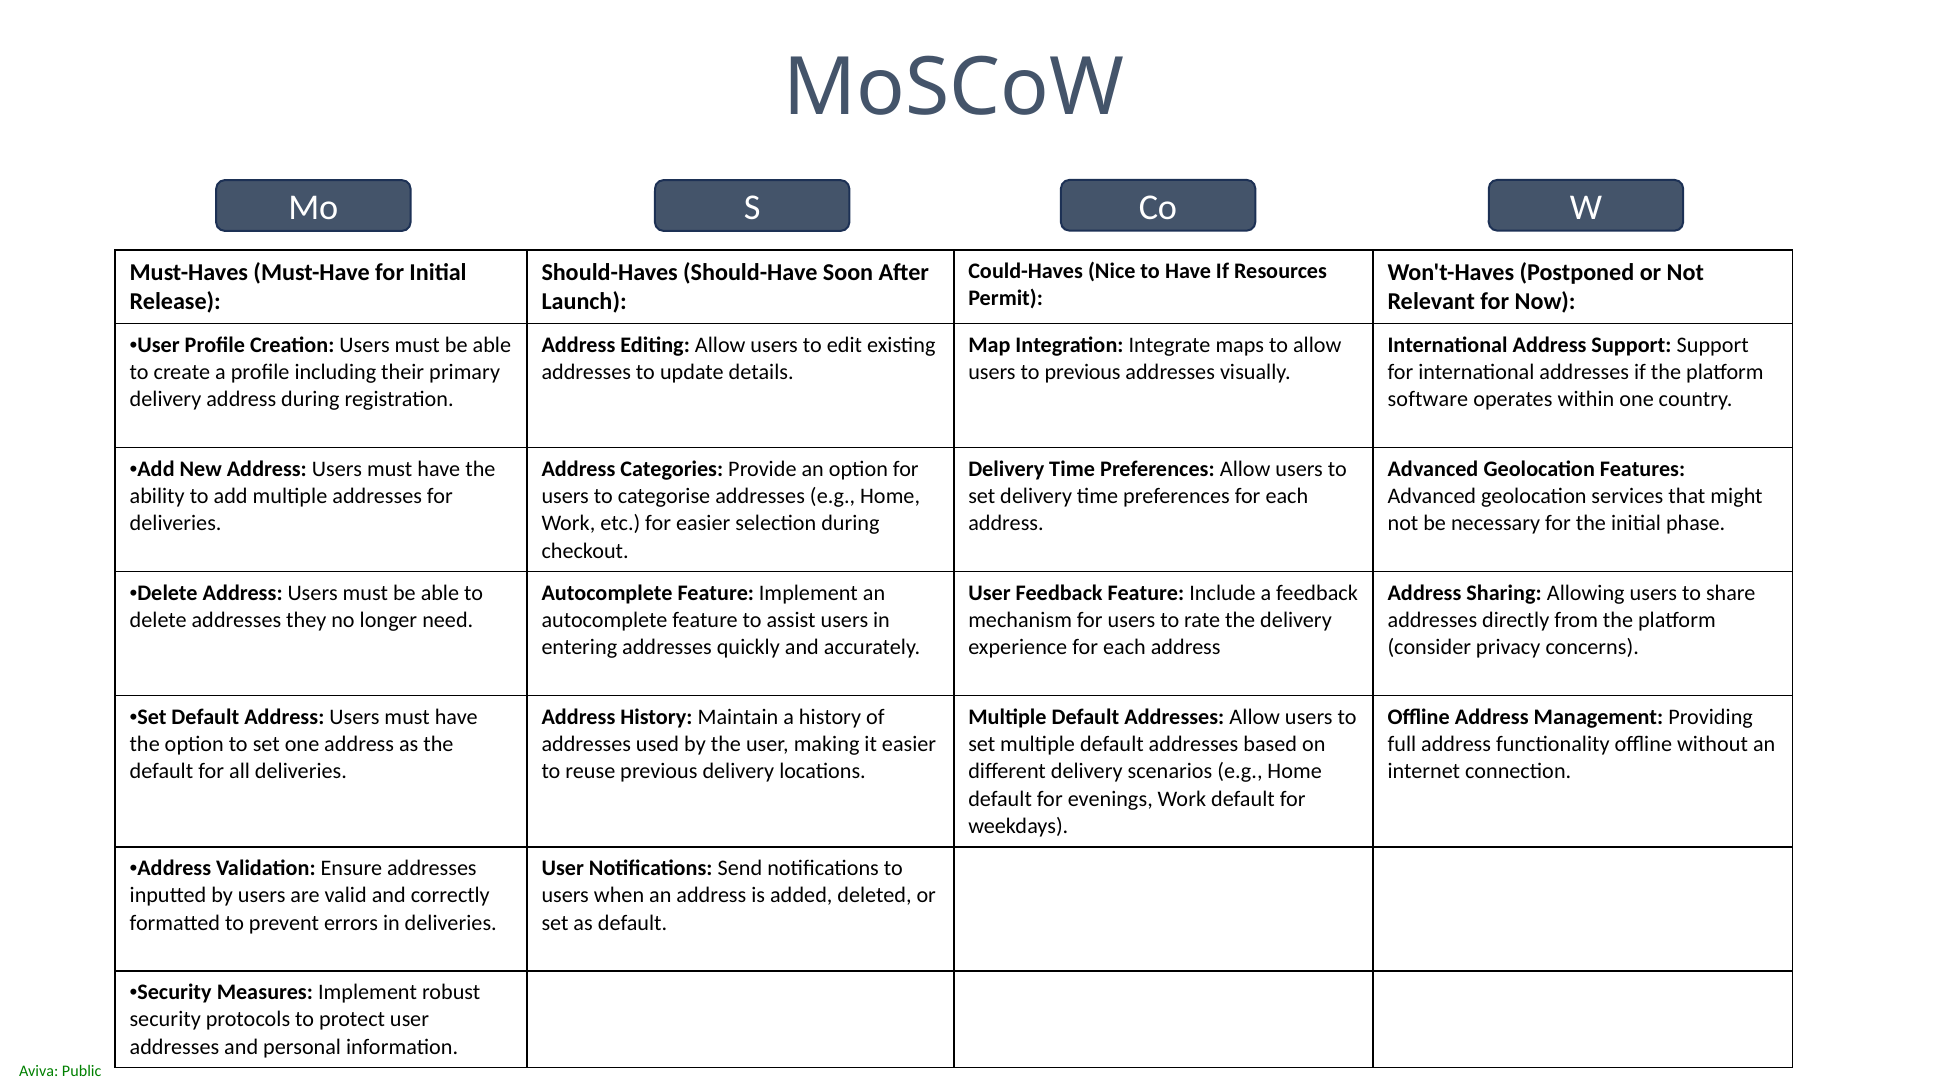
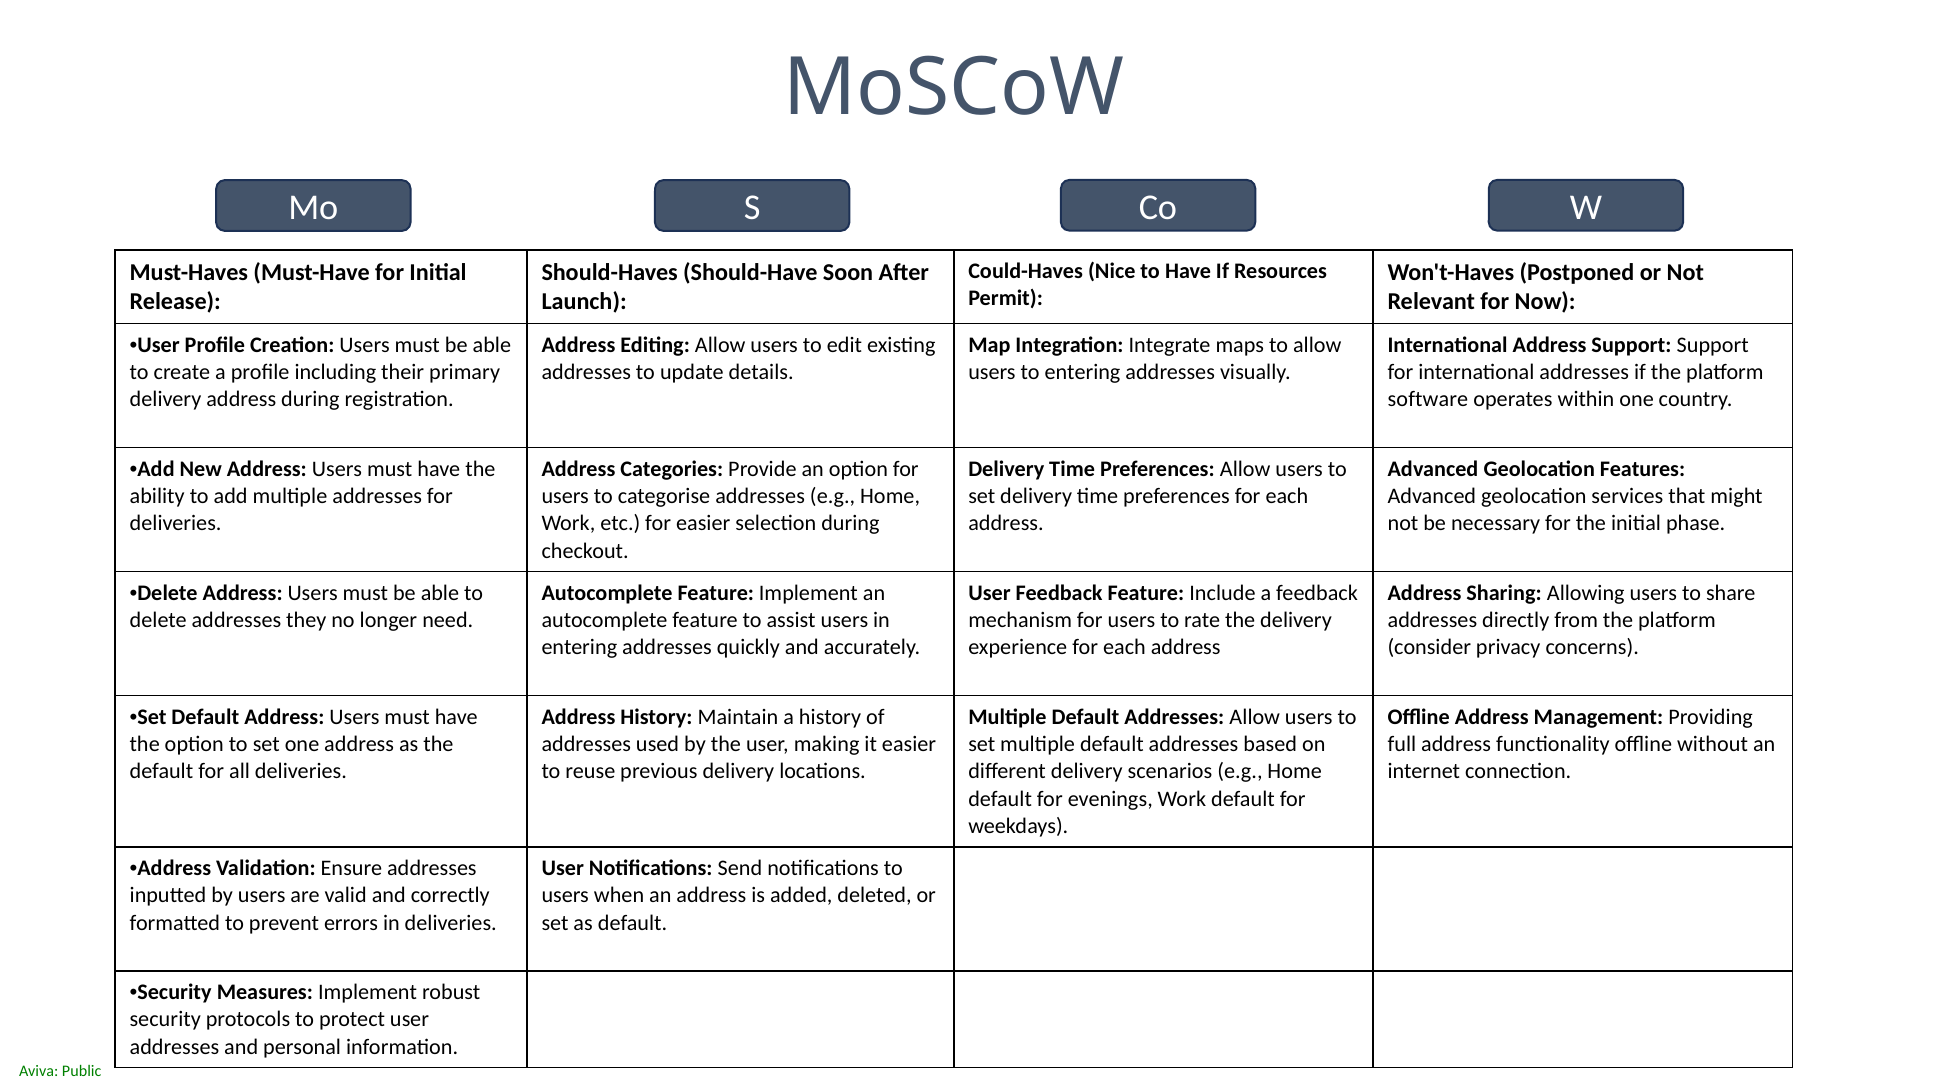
to previous: previous -> entering (1082, 372)
